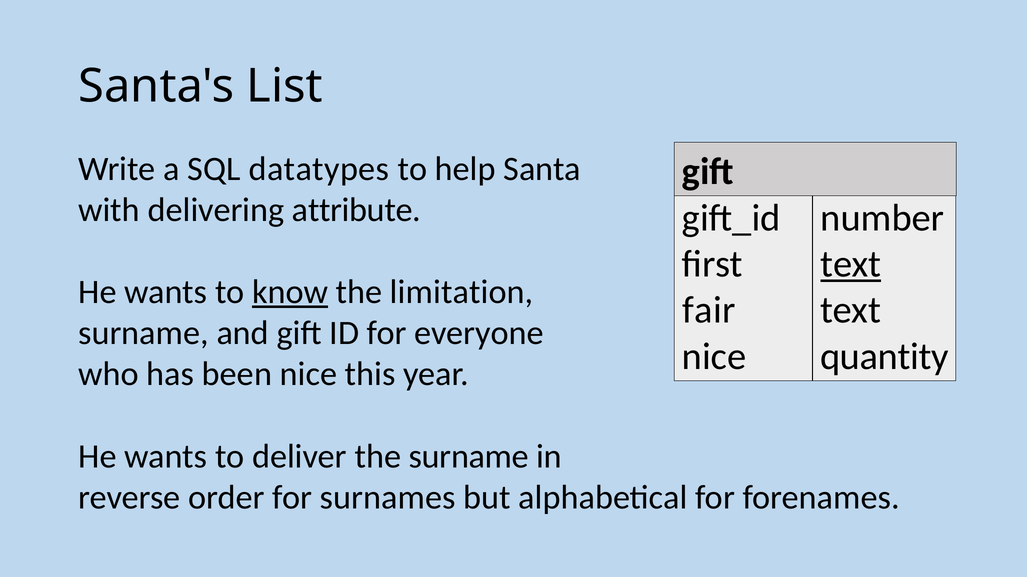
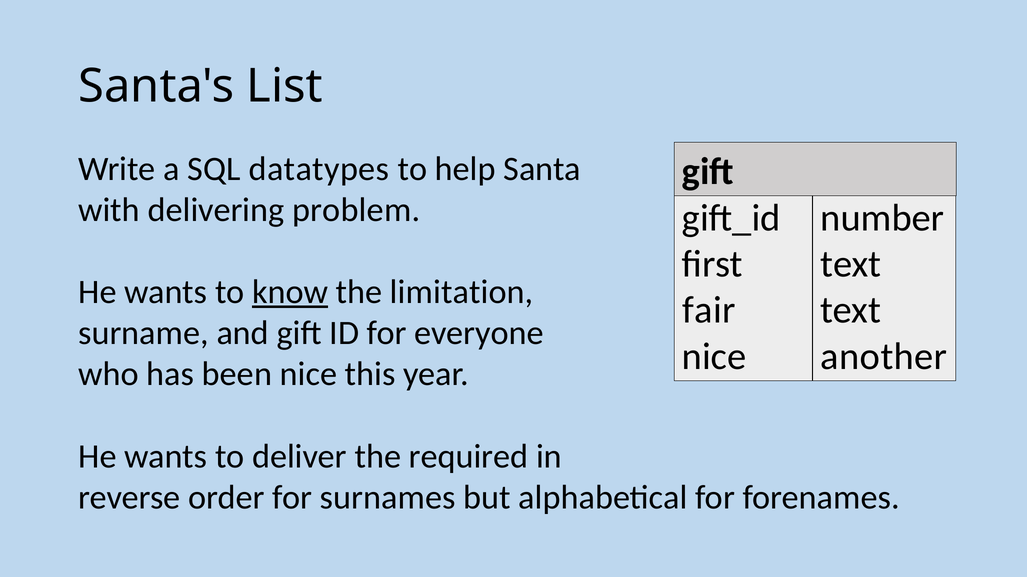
attribute: attribute -> problem (356, 210)
text underline: present -> none (851, 264)
quantity: quantity -> another (884, 357)
the surname: surname -> required (469, 457)
